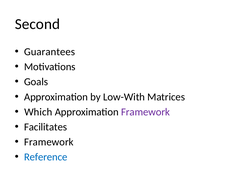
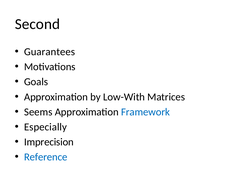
Which: Which -> Seems (38, 111)
Framework colour: purple -> blue (145, 111)
Facilitates: Facilitates -> Especially (45, 126)
Framework: Framework -> Imprecision (49, 141)
